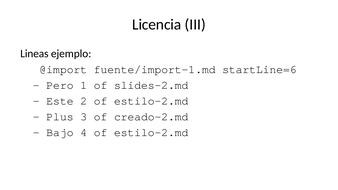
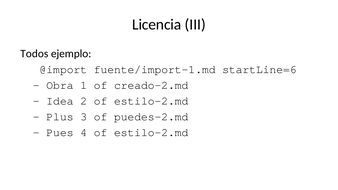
Lineas: Lineas -> Todos (34, 54)
Pero: Pero -> Obra (60, 85)
slides-2.md: slides-2.md -> creado-2.md (151, 85)
Este: Este -> Idea (60, 101)
creado-2.md: creado-2.md -> puedes-2.md (151, 117)
Bajo: Bajo -> Pues (60, 132)
